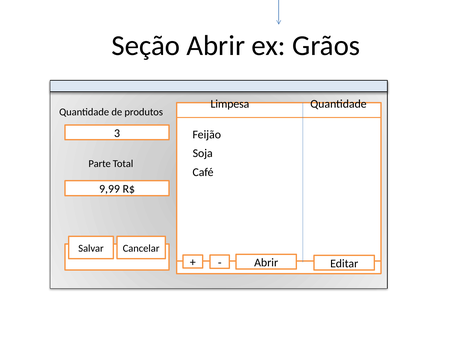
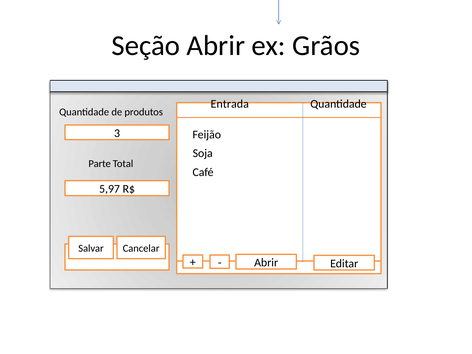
Limpesa: Limpesa -> Entrada (230, 104)
9,99: 9,99 -> 5,97 (110, 189)
